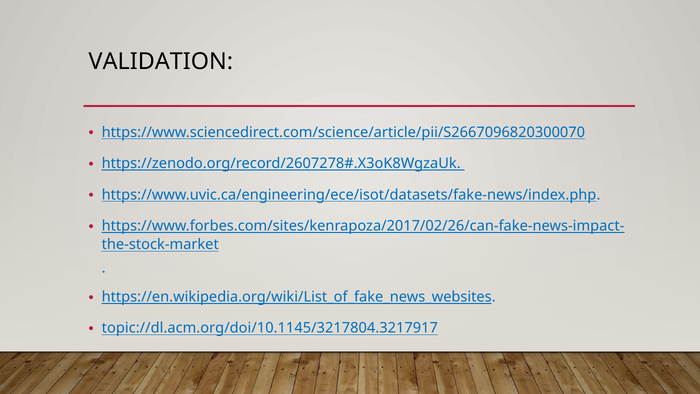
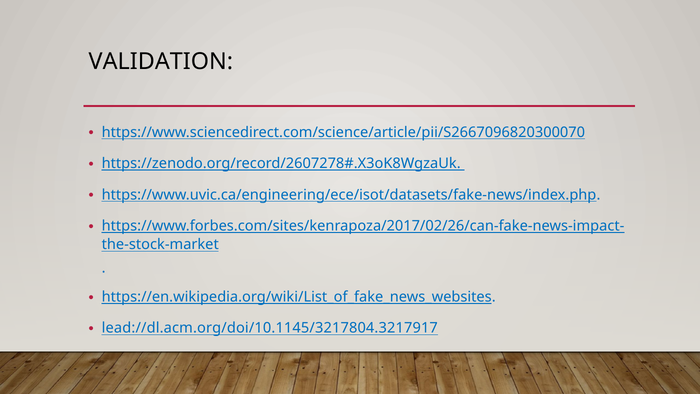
topic://dl.acm.org/doi/10.1145/3217804.3217917: topic://dl.acm.org/doi/10.1145/3217804.3217917 -> lead://dl.acm.org/doi/10.1145/3217804.3217917 (270, 328)
